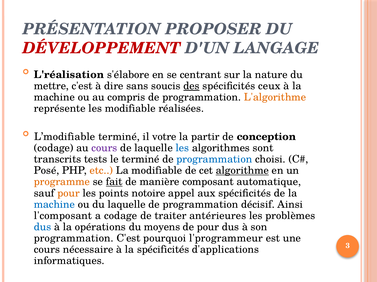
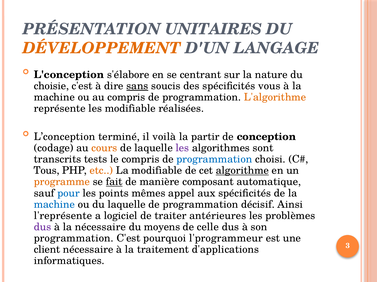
PROPOSER: PROPOSER -> UNITAIRES (213, 29)
DÉVELOPPEMENT colour: red -> orange (102, 48)
L'réalisation: L'réalisation -> L'conception (69, 75)
mettre: mettre -> choisie (51, 86)
sans underline: none -> present (137, 86)
des underline: present -> none (192, 86)
ceux: ceux -> vous (269, 86)
L’modifiable: L’modifiable -> L’conception (65, 137)
votre: votre -> voilà (164, 137)
cours colour: purple -> orange (104, 148)
les colour: blue -> purple (182, 148)
le terminé: terminé -> compris (141, 160)
Posé: Posé -> Tous (47, 171)
pour colour: orange -> blue (69, 194)
notoire: notoire -> mêmes (149, 194)
l'composant: l'composant -> l'représente (63, 216)
a codage: codage -> logiciel (121, 216)
dus colour: blue -> purple (42, 228)
la opérations: opérations -> nécessaire (100, 228)
de pour: pour -> celle (208, 228)
cours: cours -> client (47, 250)
la spécificités: spécificités -> traitement (163, 250)
